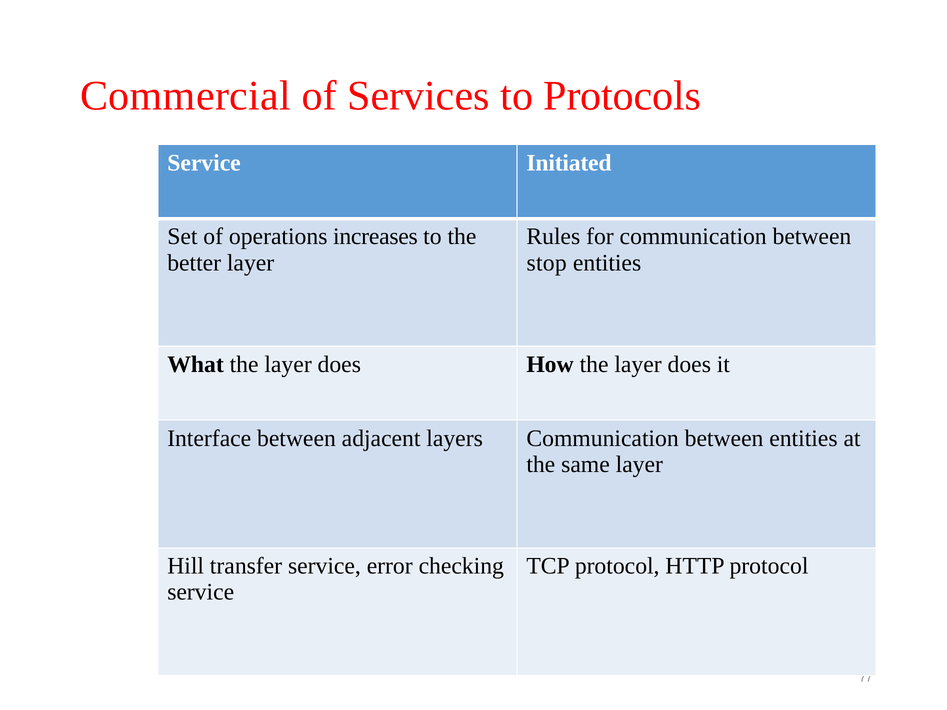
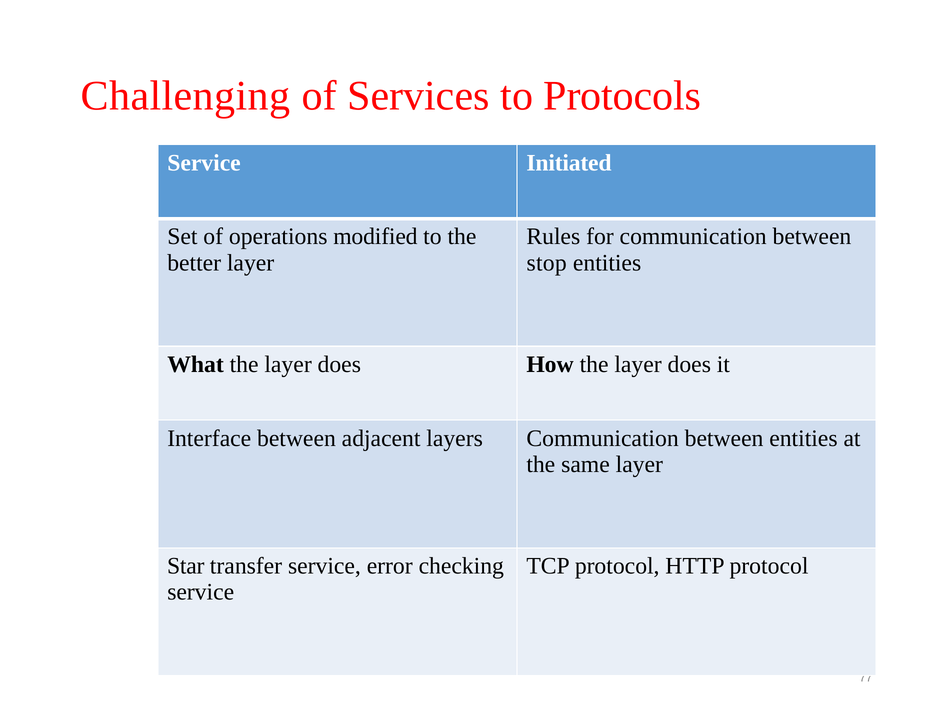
Commercial: Commercial -> Challenging (186, 96)
increases: increases -> modified (375, 237)
Hill: Hill -> Star (186, 566)
